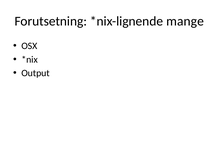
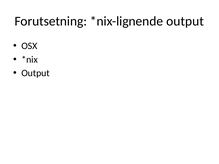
mange: mange -> output (185, 21)
